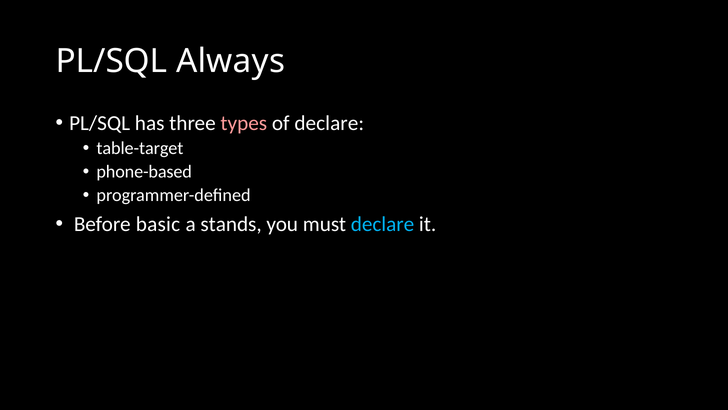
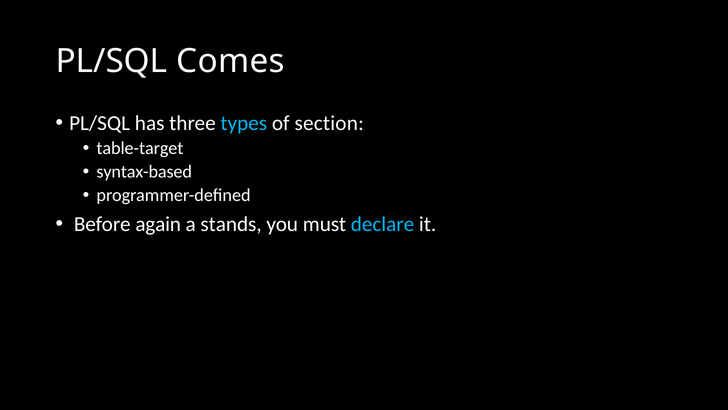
Always: Always -> Comes (231, 61)
types colour: pink -> light blue (244, 123)
of declare: declare -> section (329, 123)
phone-based: phone-based -> syntax-based (144, 172)
basic: basic -> again (158, 224)
